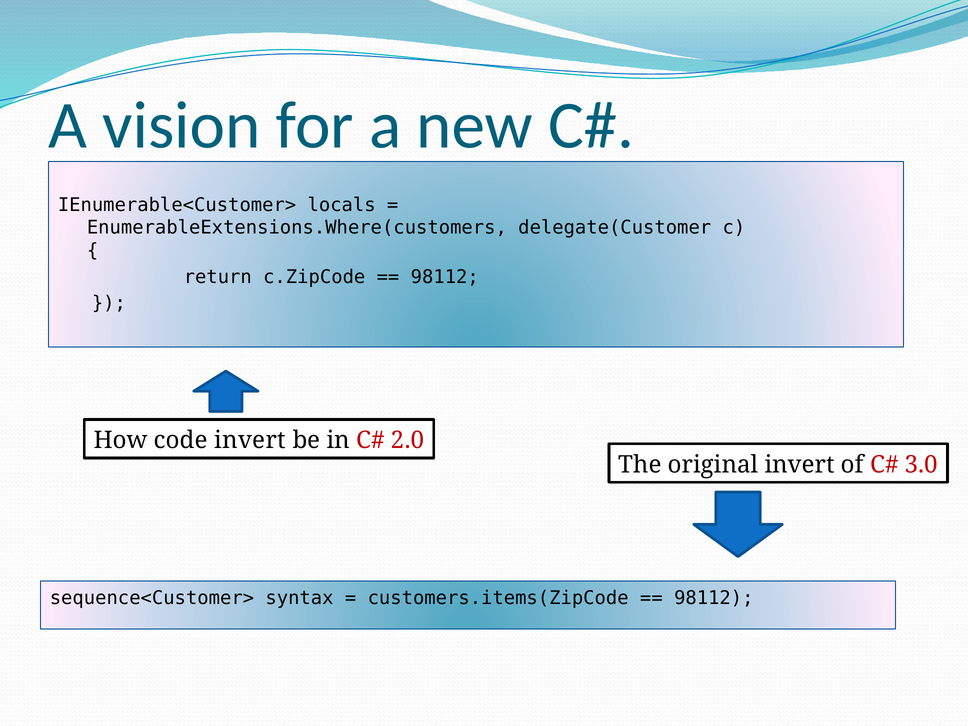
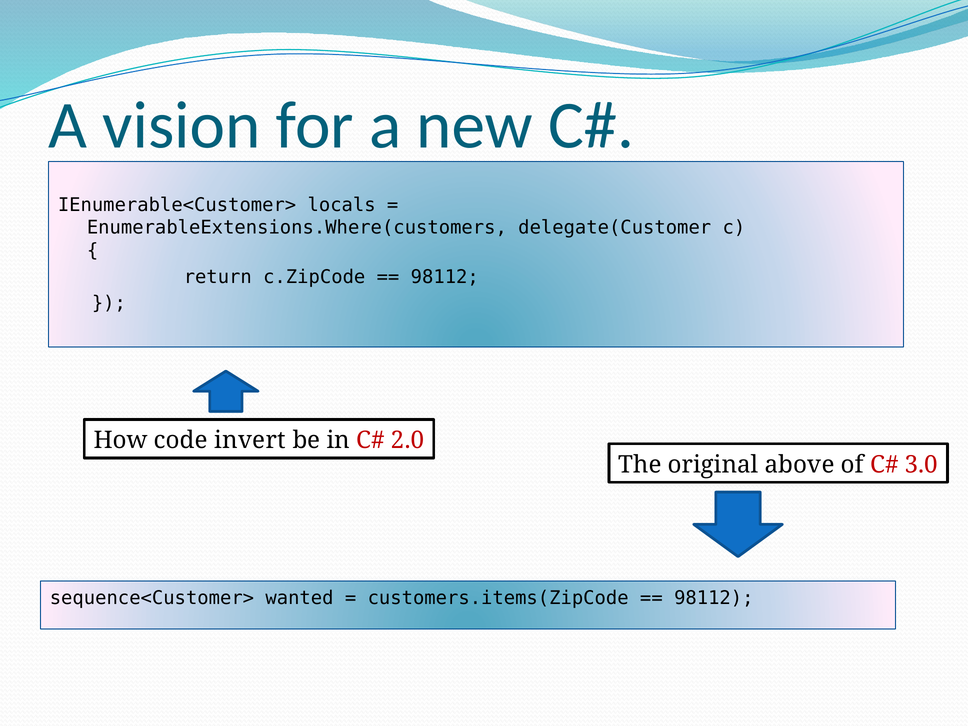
original invert: invert -> above (800, 465)
syntax: syntax -> wanted (299, 598)
